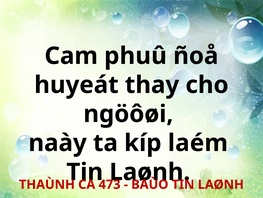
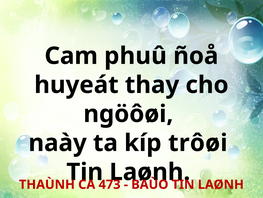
laém: laém -> trôøi (198, 143)
